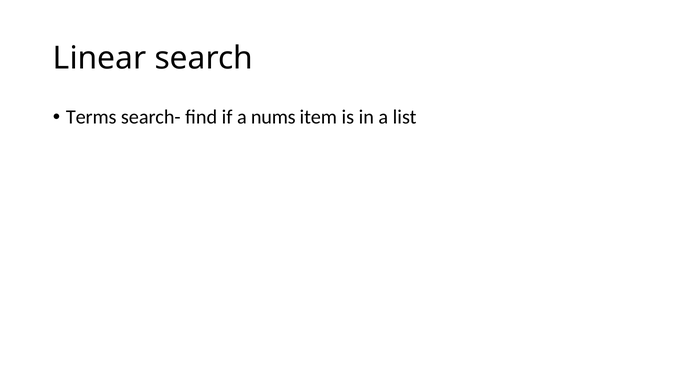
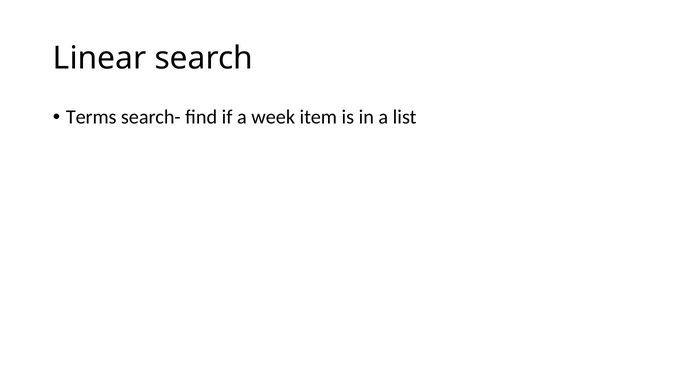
nums: nums -> week (273, 117)
